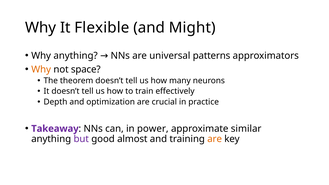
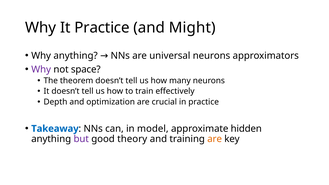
It Flexible: Flexible -> Practice (102, 28)
universal patterns: patterns -> neurons (211, 56)
Why colour: orange -> purple (41, 69)
Takeaway colour: purple -> blue (55, 129)
power: power -> model (153, 129)
similar: similar -> hidden (246, 129)
almost: almost -> theory (132, 139)
